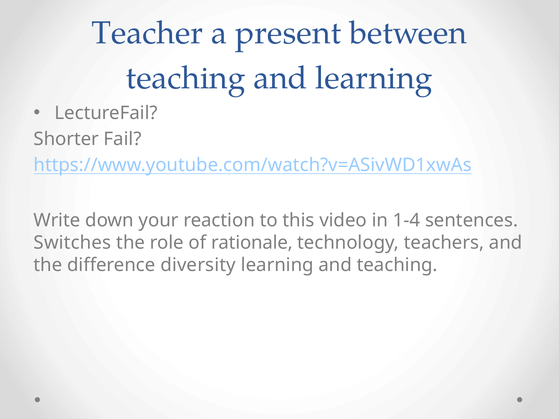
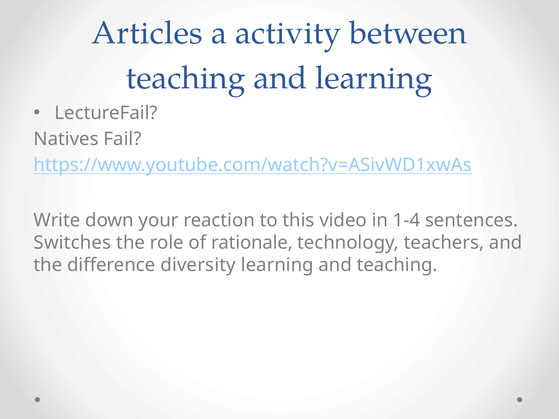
Teacher: Teacher -> Articles (147, 33)
present: present -> activity (288, 33)
Shorter: Shorter -> Natives (66, 139)
